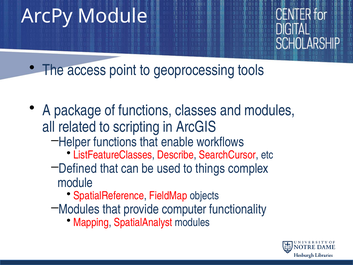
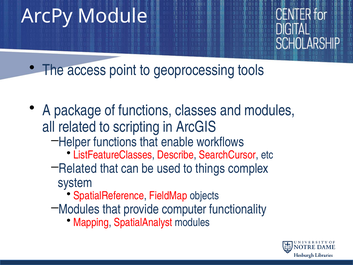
Defined: Defined -> Related (78, 168)
module: module -> system (75, 183)
